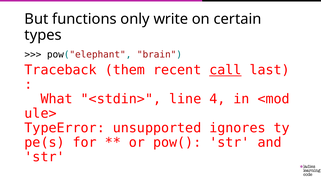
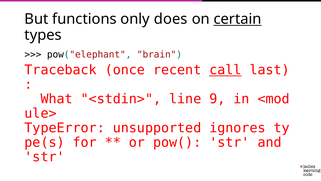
write: write -> does (171, 19)
certain underline: none -> present (238, 19)
them: them -> once (125, 70)
4: 4 -> 9 (217, 99)
